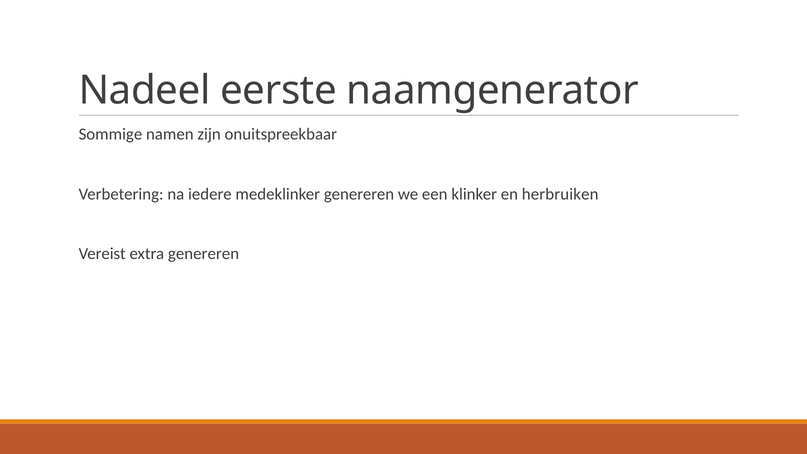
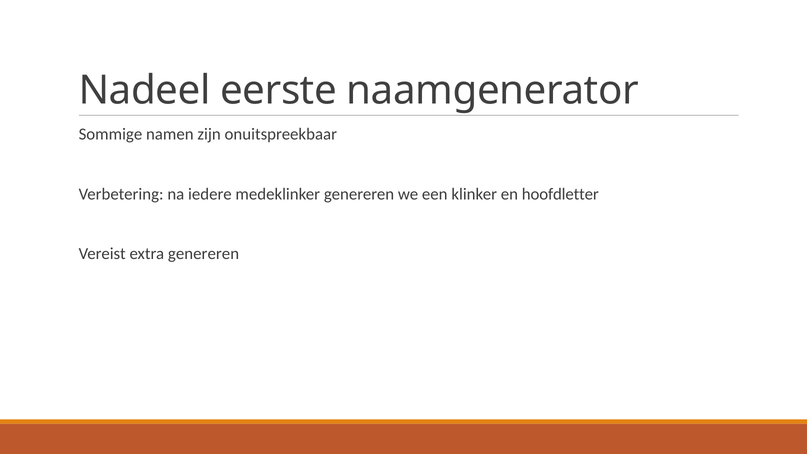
herbruiken: herbruiken -> hoofdletter (560, 194)
